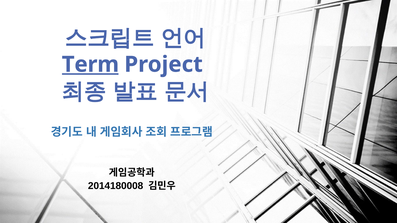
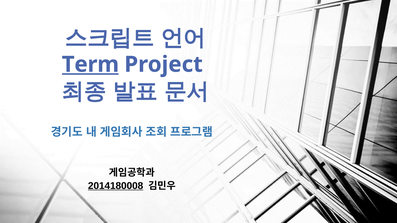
2014180008 underline: none -> present (116, 186)
